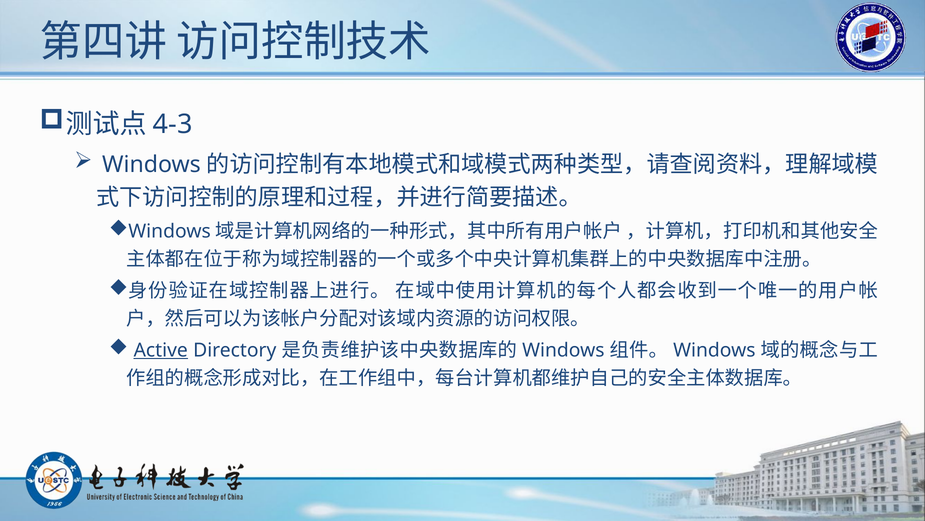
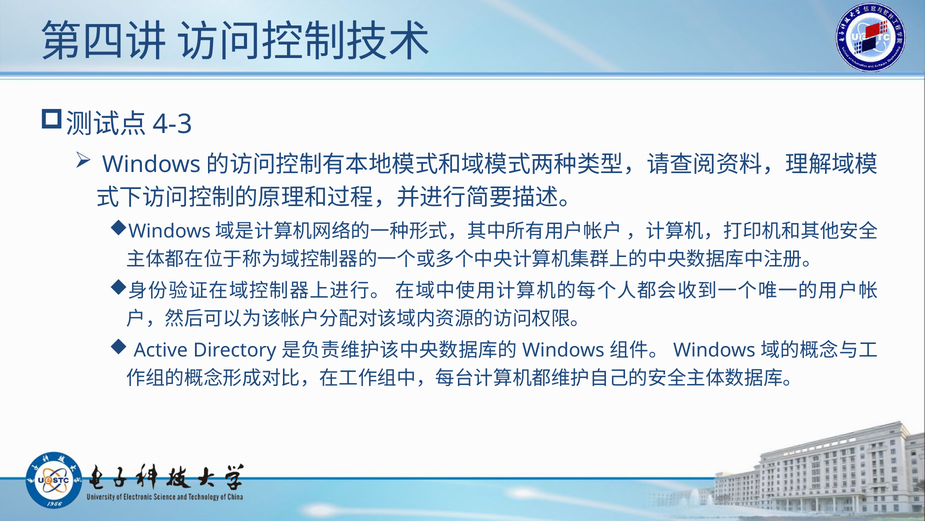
Active underline: present -> none (161, 350)
